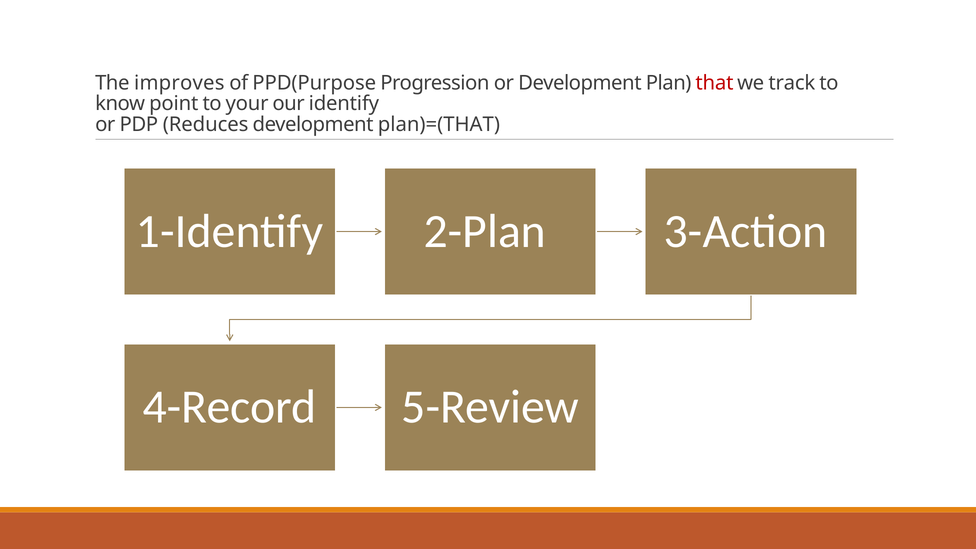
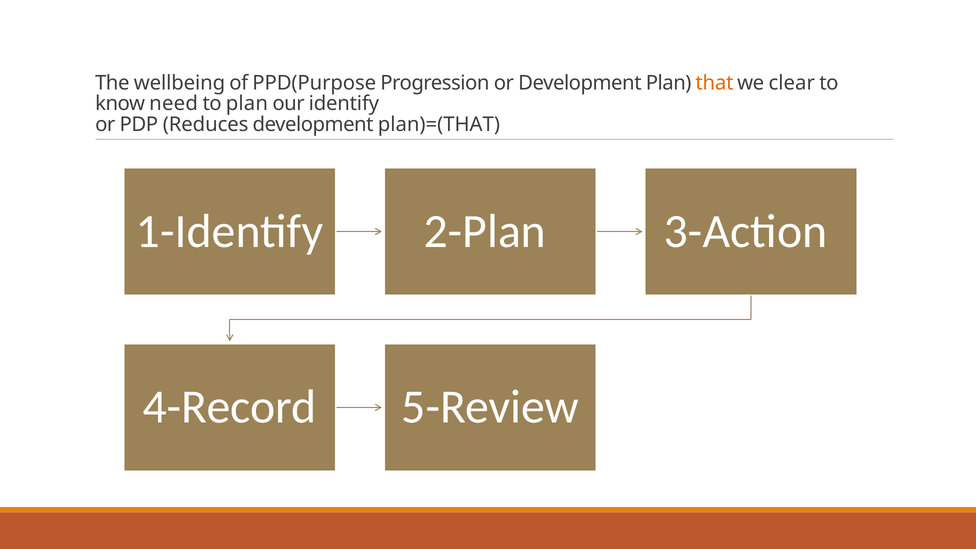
improves: improves -> wellbeing (179, 83)
that colour: red -> orange (714, 83)
track: track -> clear (792, 83)
point: point -> need (174, 104)
to your: your -> plan (247, 104)
